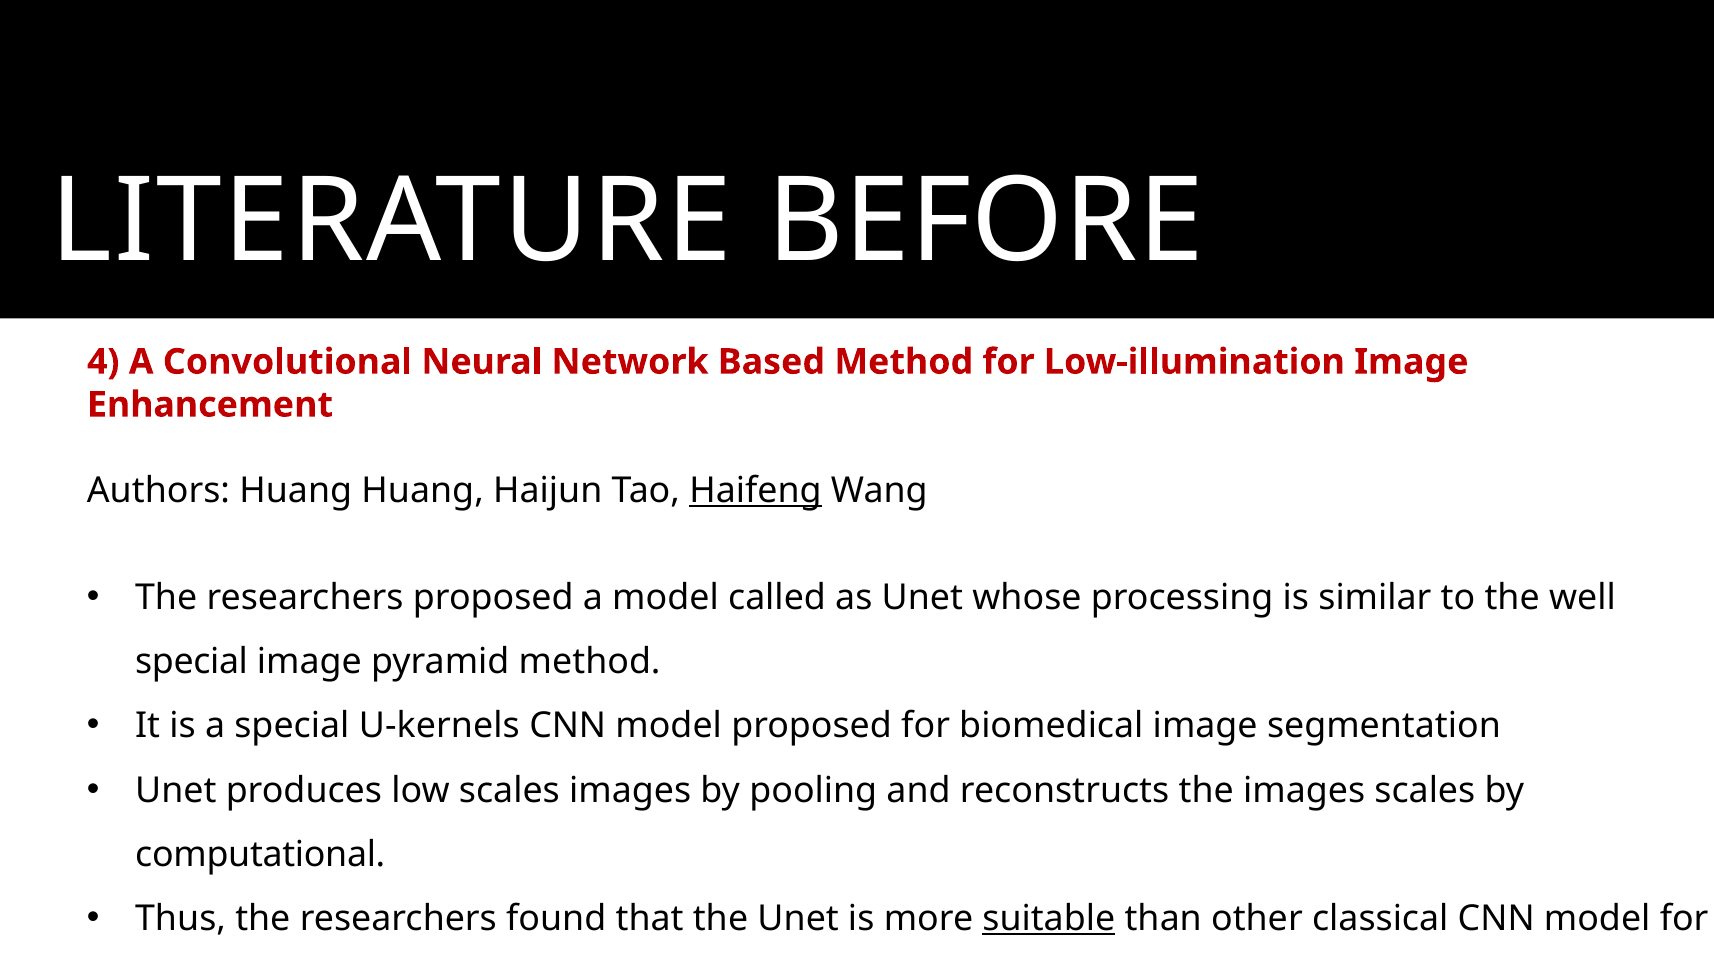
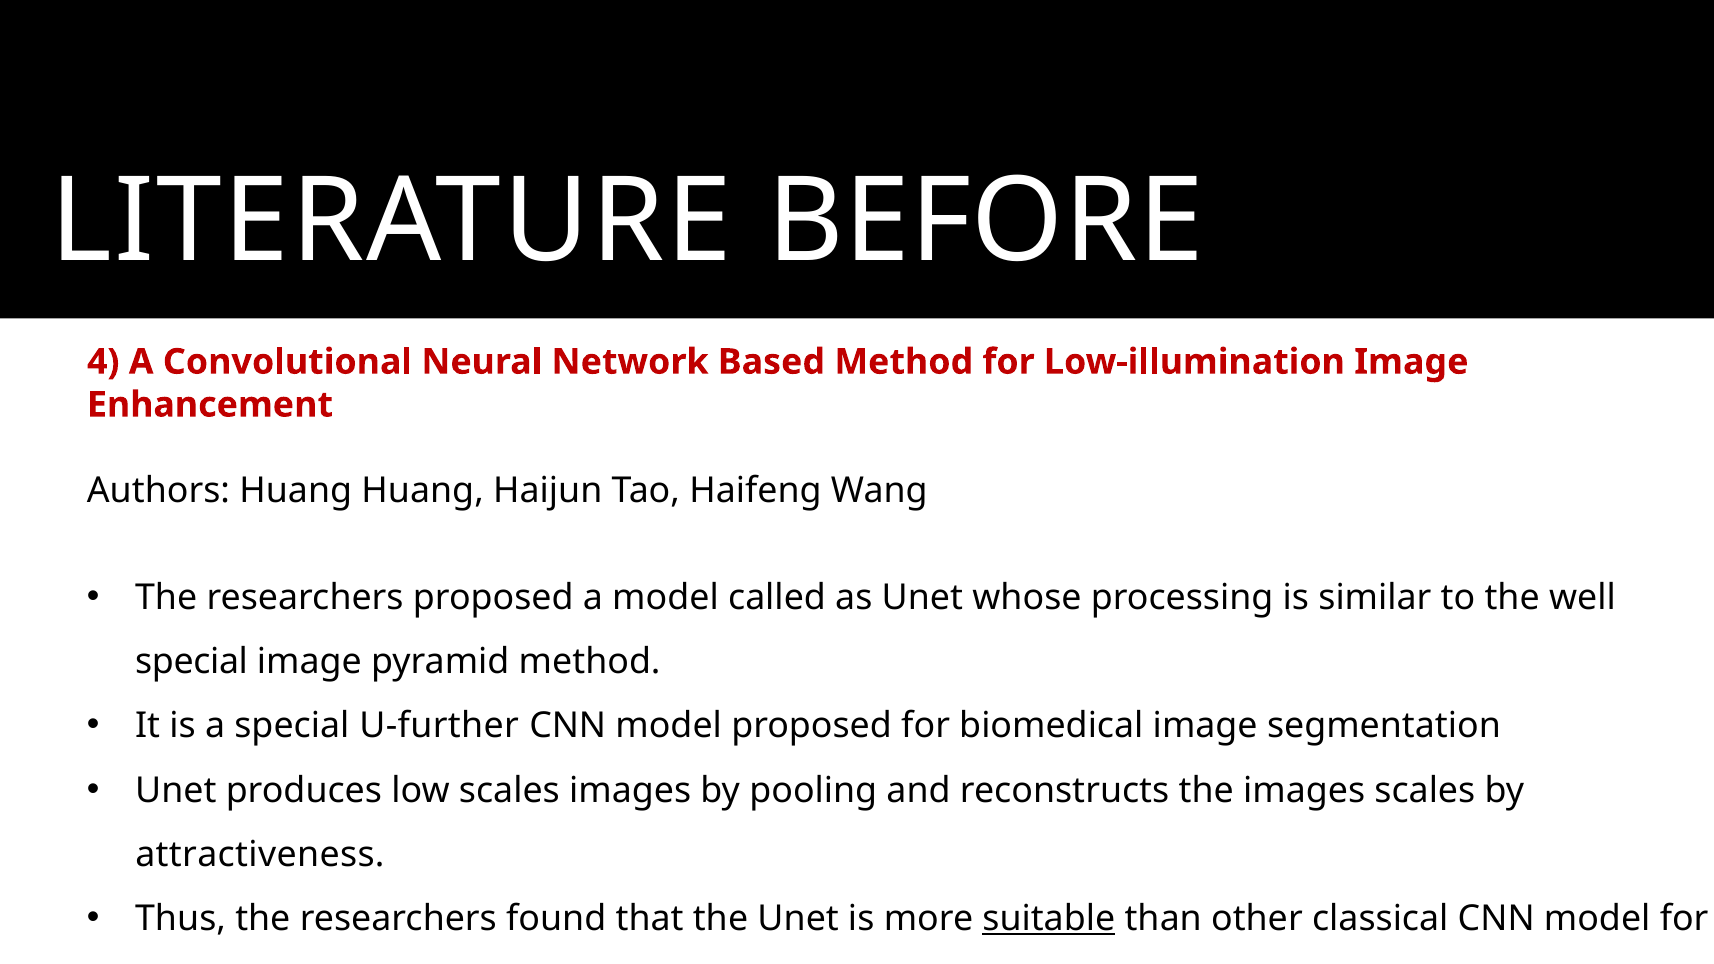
Haifeng underline: present -> none (755, 491)
U-kernels: U-kernels -> U-further (439, 726)
computational: computational -> attractiveness (260, 855)
